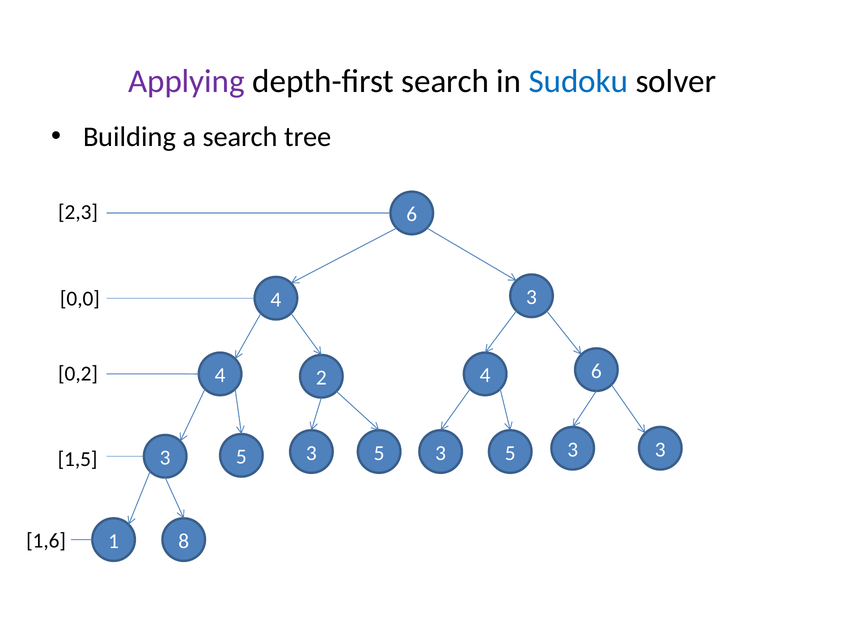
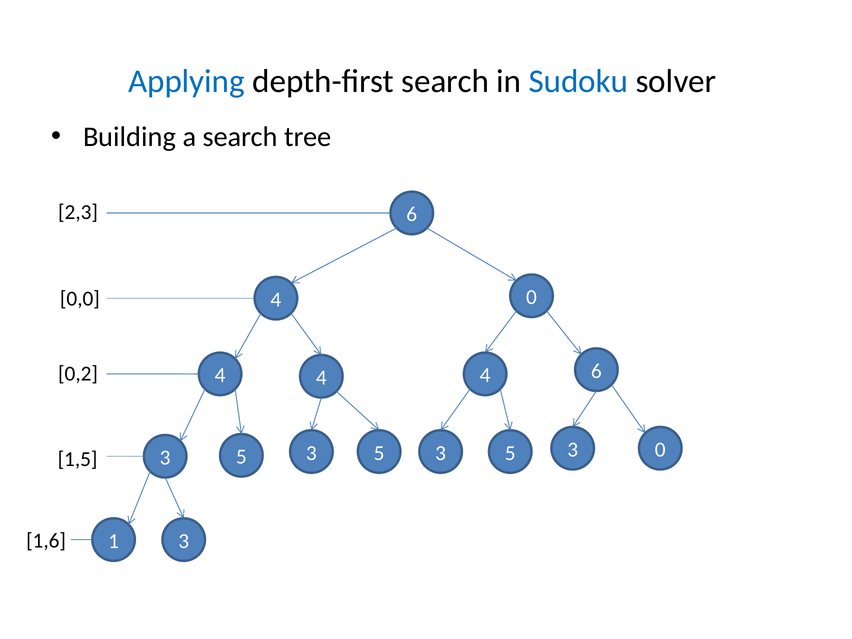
Applying colour: purple -> blue (186, 81)
4 3: 3 -> 0 (531, 297)
2: 2 -> 4 (321, 378)
3 5 3 3: 3 -> 0 (660, 450)
1 8: 8 -> 3 (184, 541)
